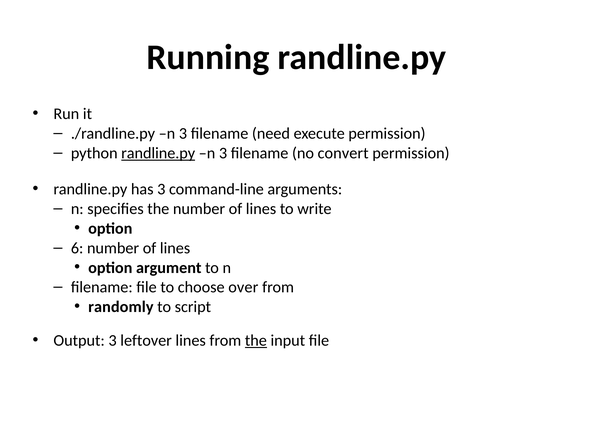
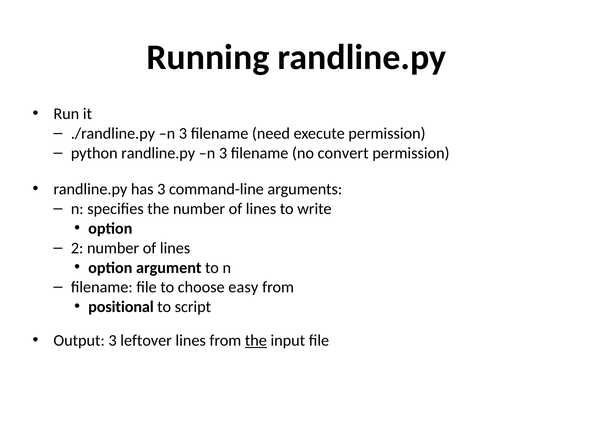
randline.py underline: present -> none (158, 153)
6: 6 -> 2 (77, 248)
over: over -> easy (243, 287)
randomly: randomly -> positional (121, 307)
